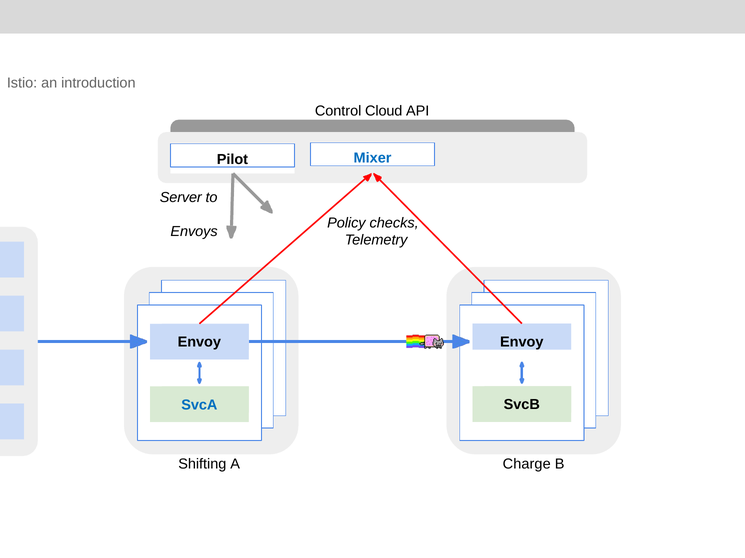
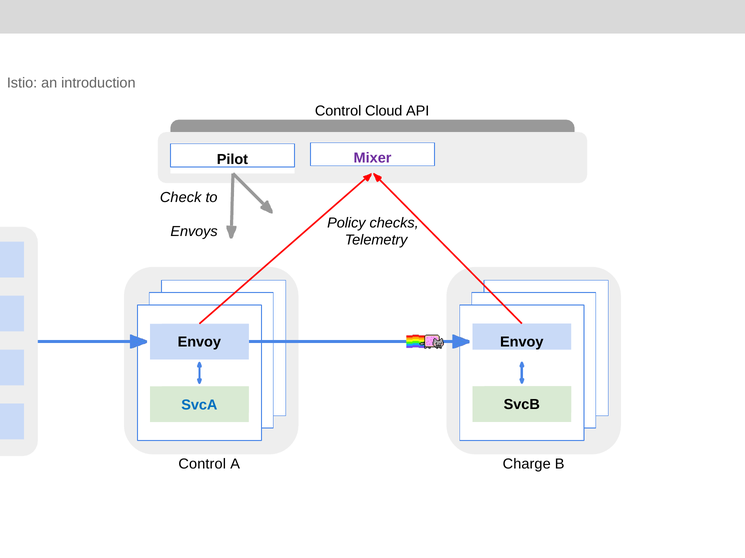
Mixer colour: blue -> purple (373, 158)
Server: Server -> Check (181, 198)
Shifting: Shifting -> Control (202, 465)
